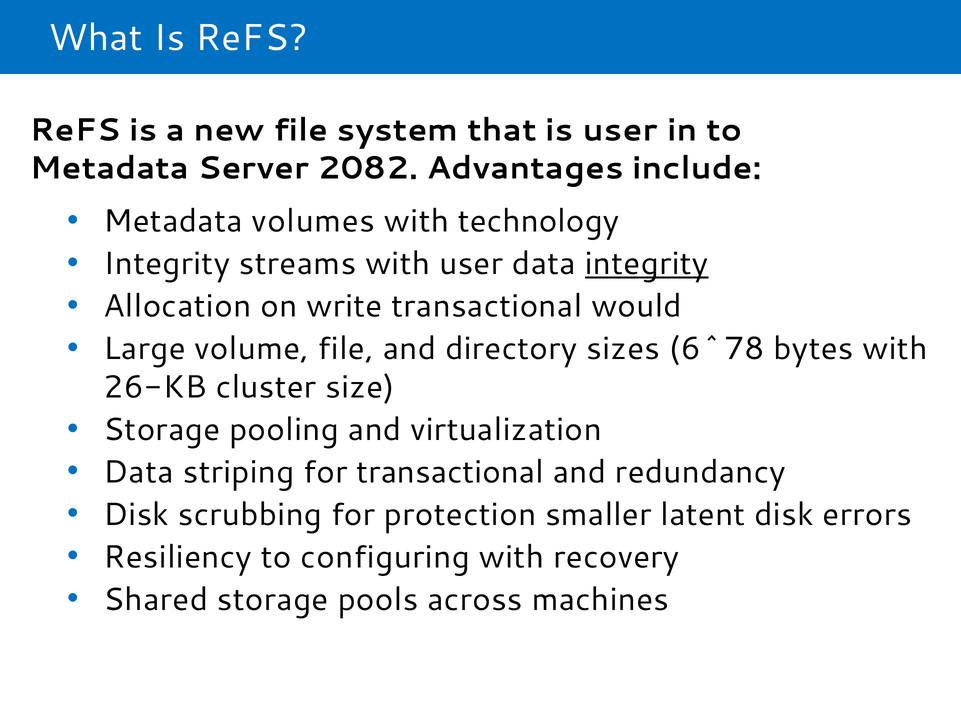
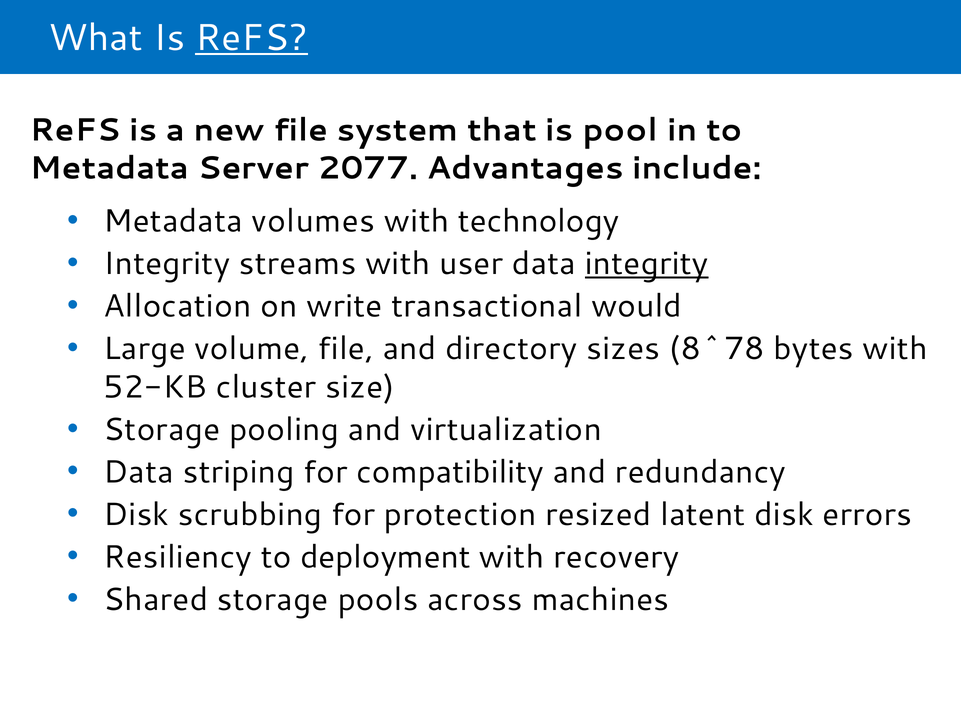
ReFS underline: none -> present (252, 38)
is user: user -> pool (620, 130)
2082: 2082 -> 2077 (368, 168)
6^78: 6^78 -> 8^78 (717, 349)
26-KB: 26-KB -> 52-KB (155, 387)
for transactional: transactional -> compatibility (450, 472)
smaller: smaller -> resized (598, 514)
configuring: configuring -> deployment (385, 557)
